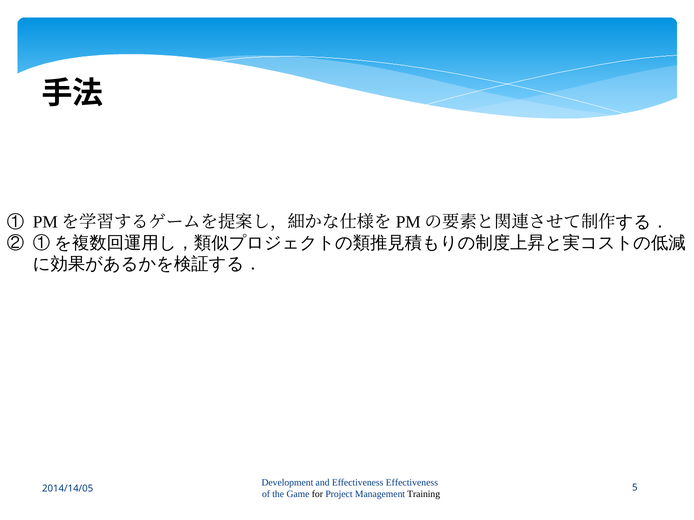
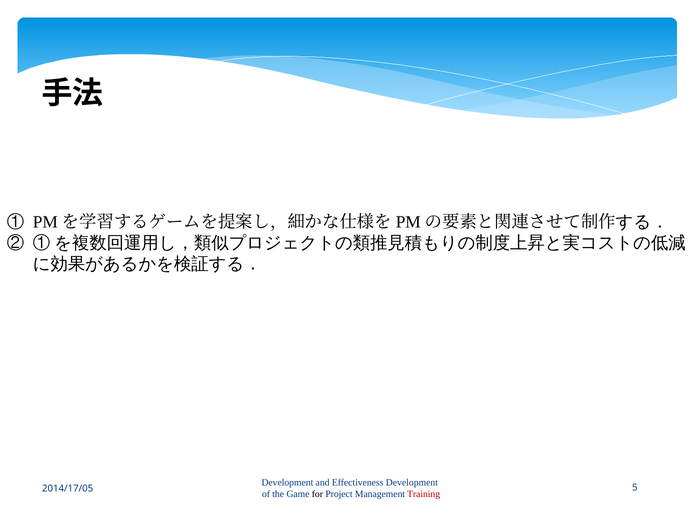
Effectiveness Effectiveness: Effectiveness -> Development (412, 483)
2014/14/05: 2014/14/05 -> 2014/17/05 (68, 489)
Training colour: black -> red (424, 495)
